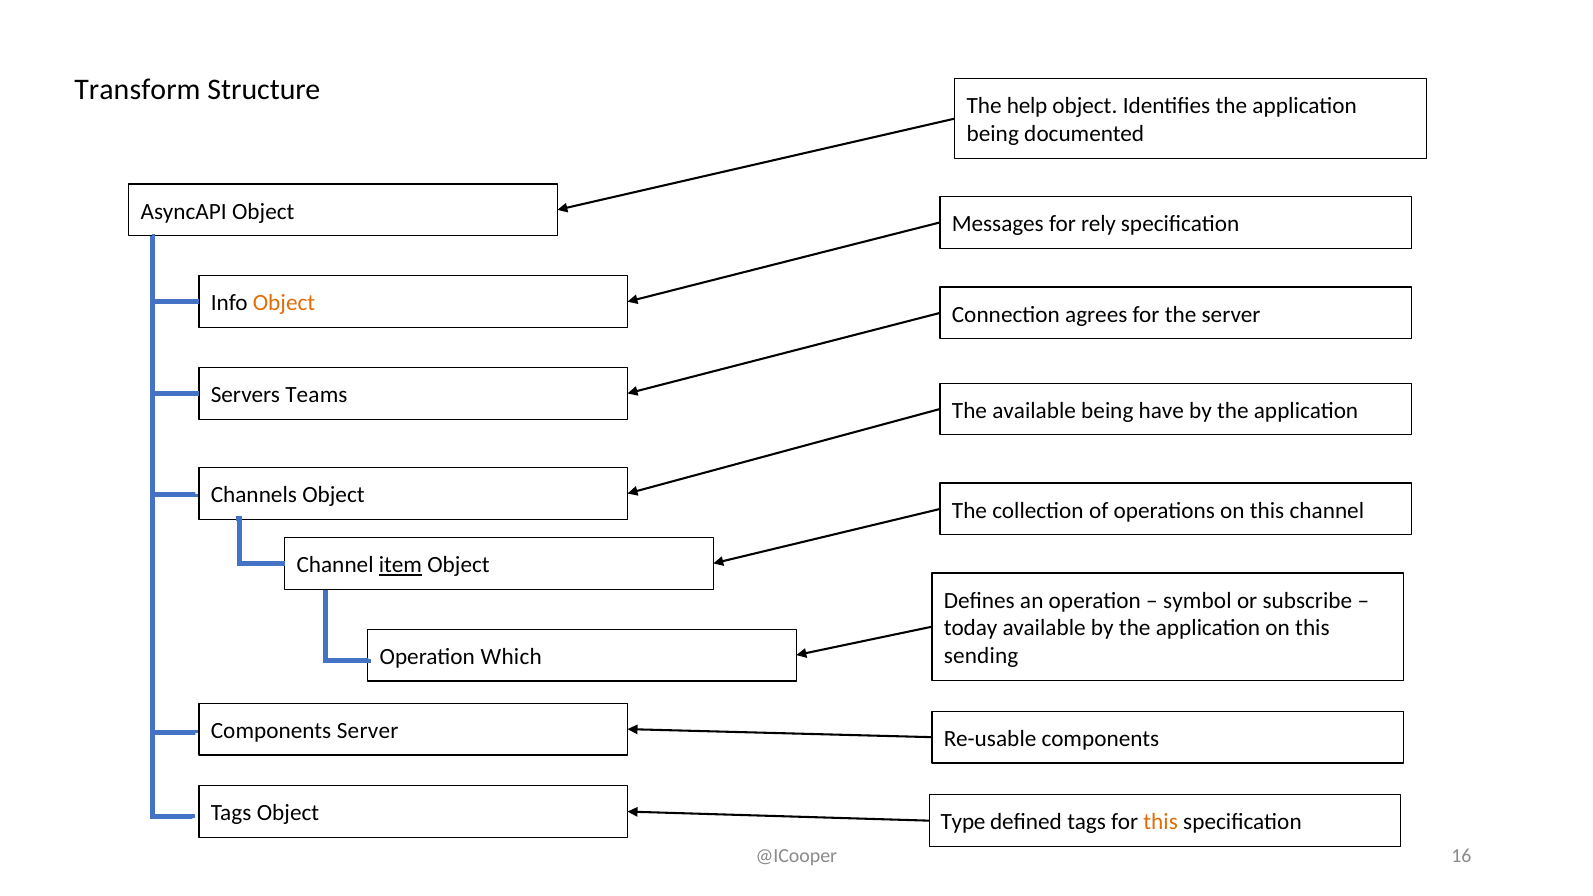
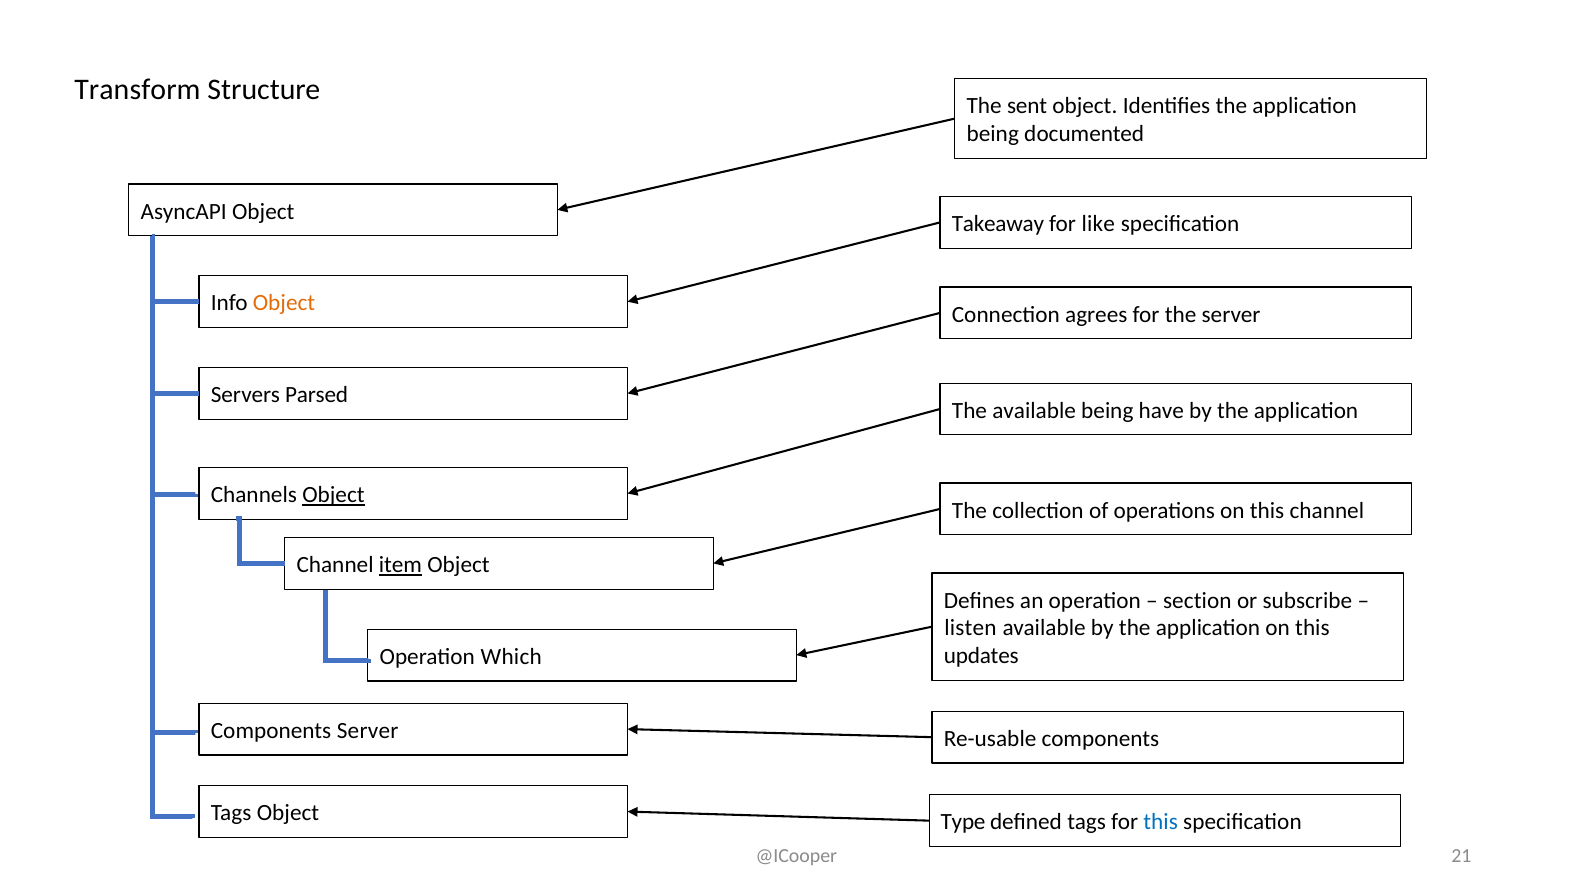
help: help -> sent (1027, 106)
Messages: Messages -> Takeaway (998, 224)
rely: rely -> like (1098, 224)
Teams: Teams -> Parsed (317, 395)
Object underline: none -> present (333, 495)
symbol: symbol -> section (1197, 600)
today: today -> listen (970, 628)
sending: sending -> updates (981, 656)
this colour: orange -> blue (1161, 822)
16: 16 -> 21 (1461, 856)
